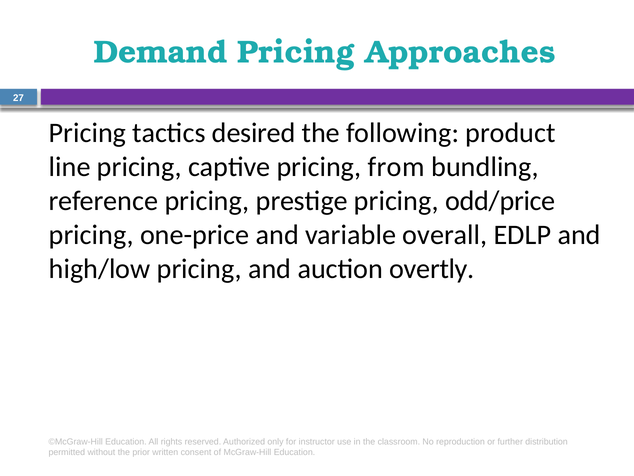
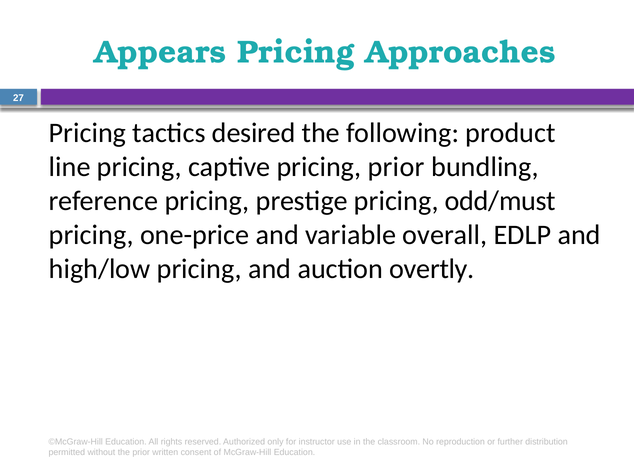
Demand: Demand -> Appears (160, 52)
pricing from: from -> prior (396, 167)
odd/price: odd/price -> odd/must (500, 201)
